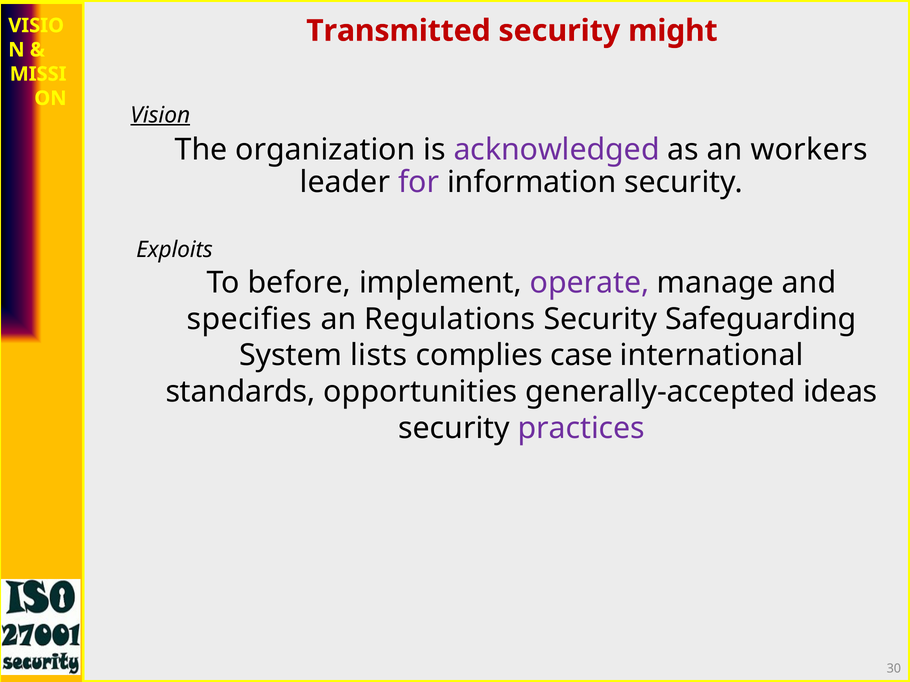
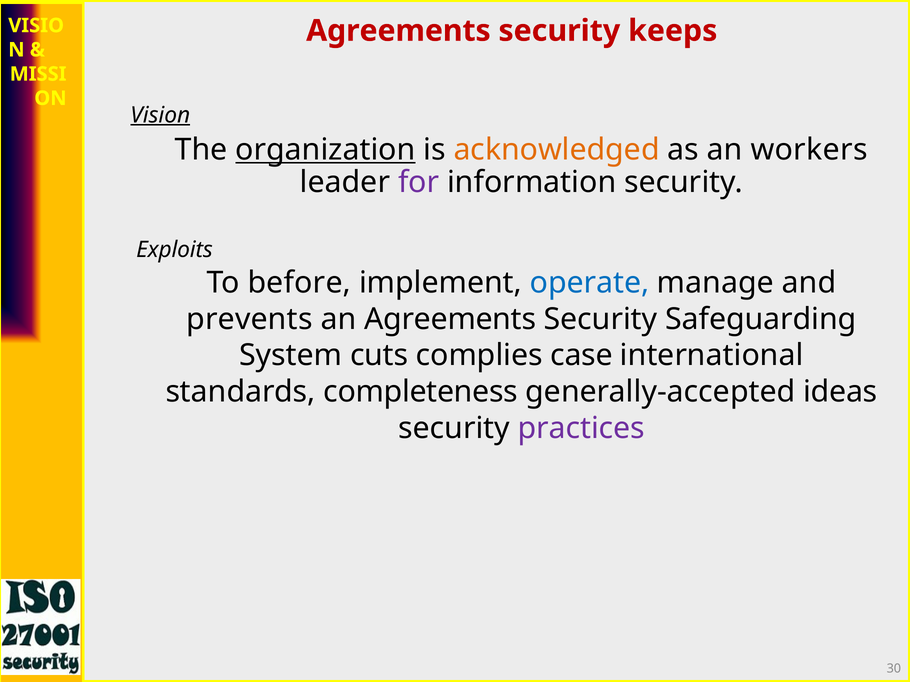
Transmitted: Transmitted -> Agreements (398, 31)
might: might -> keeps (673, 31)
organization underline: none -> present (325, 150)
acknowledged colour: purple -> orange (557, 150)
operate colour: purple -> blue (590, 283)
specifies: specifies -> prevents (249, 319)
an Regulations: Regulations -> Agreements (450, 319)
lists: lists -> cuts (379, 356)
opportunities: opportunities -> completeness (421, 392)
